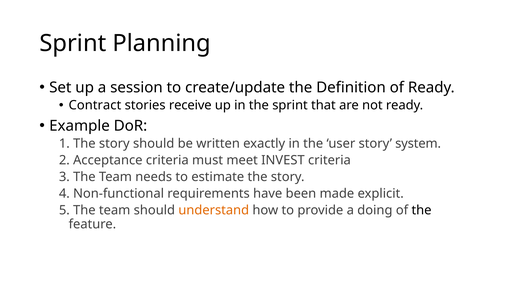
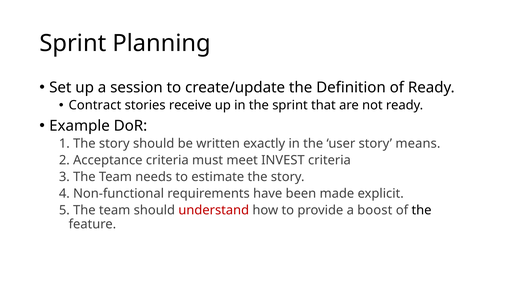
system: system -> means (418, 144)
understand colour: orange -> red (214, 210)
doing: doing -> boost (375, 210)
